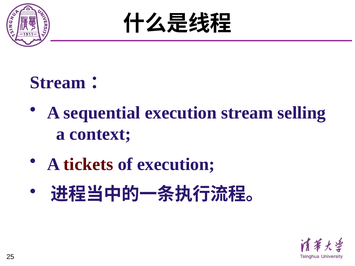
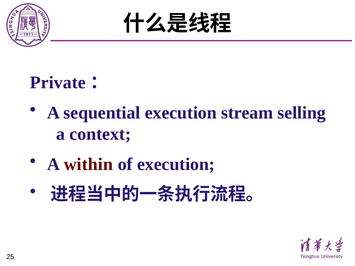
Stream: Stream -> Private (58, 83)
tickets: tickets -> within (88, 164)
